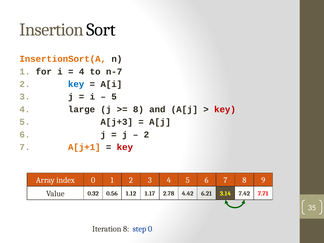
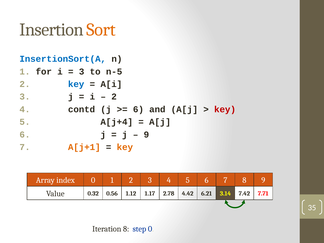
Sort colour: black -> orange (101, 30)
InsertionSort(A colour: orange -> blue (63, 59)
4: 4 -> 3 (82, 72)
n-7: n-7 -> n-5 (114, 72)
5: 5 -> 2 (114, 97)
large: large -> contd (82, 109)
8: 8 -> 6 (138, 109)
A[j+3: A[j+3 -> A[j+4 (117, 122)
2: 2 -> 9 (146, 135)
key colour: red -> orange (125, 147)
